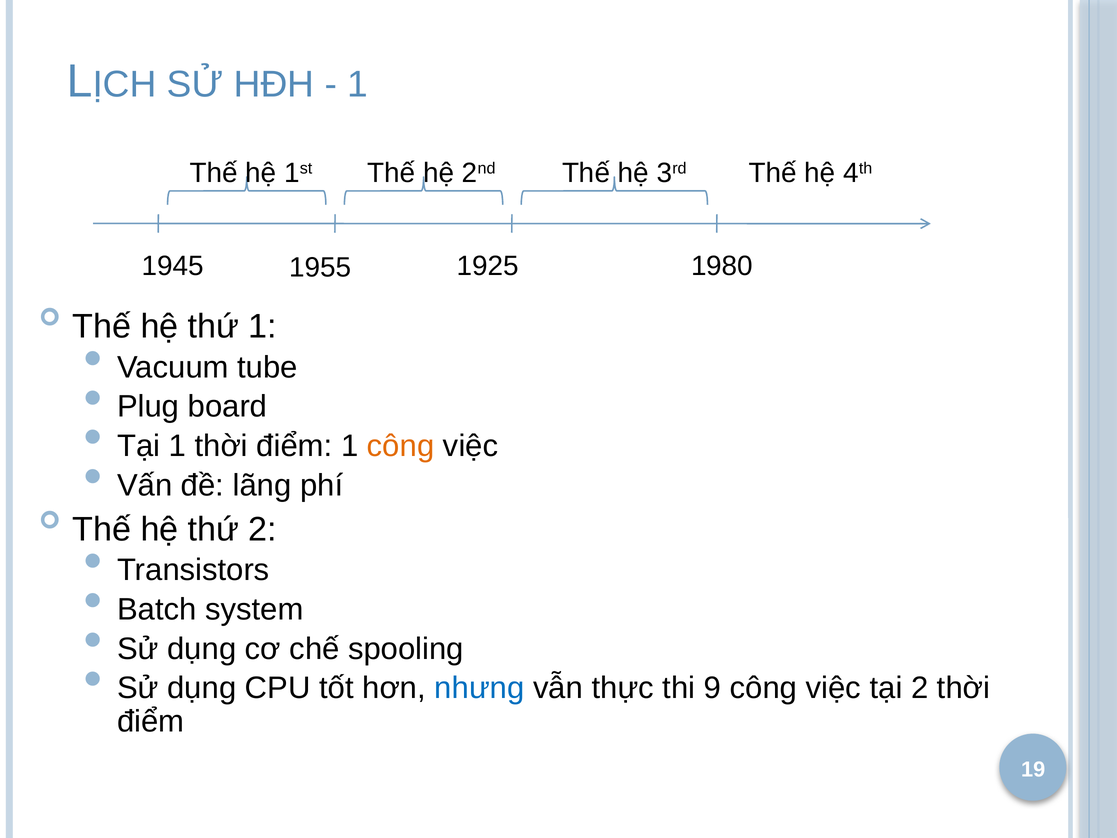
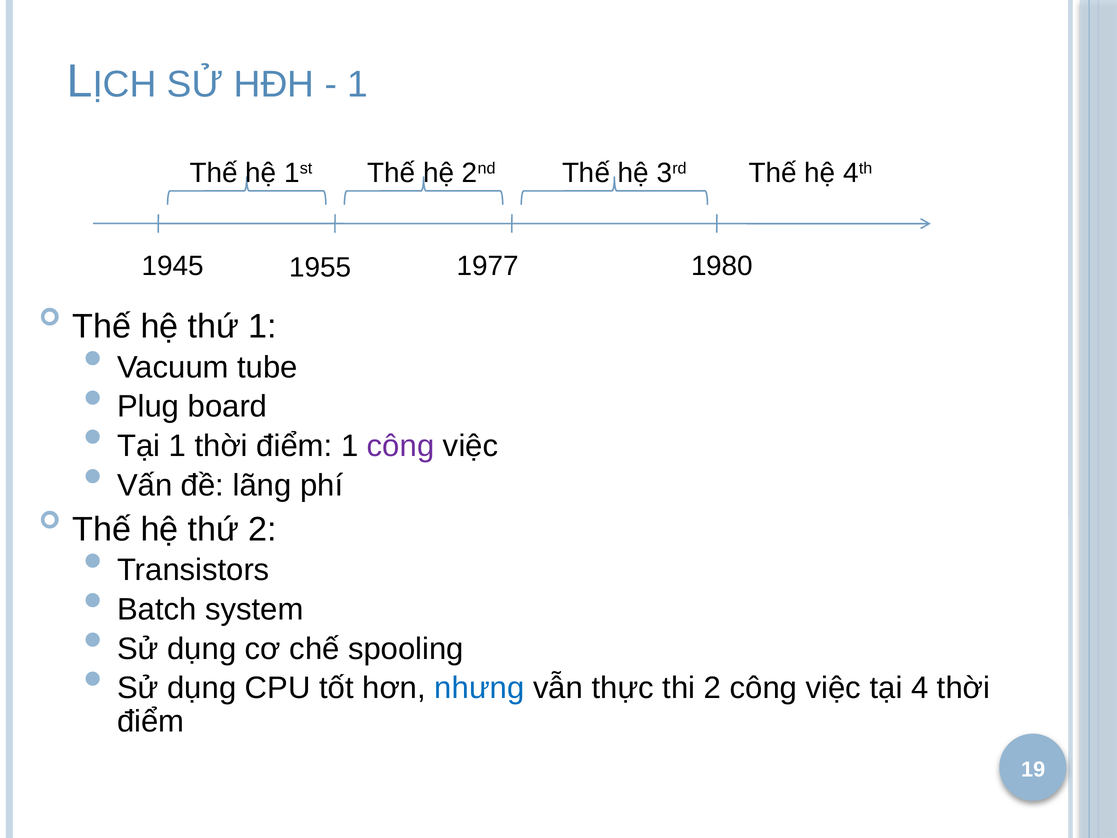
1925: 1925 -> 1977 (488, 266)
công colour: orange -> purple (401, 446)
thi 9: 9 -> 2 (713, 688)
tại 2: 2 -> 4 (920, 688)
